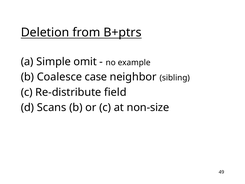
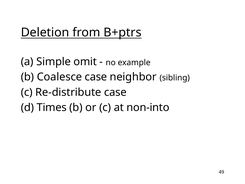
Re-distribute field: field -> case (115, 92)
Scans: Scans -> Times (52, 107)
non-size: non-size -> non-into (148, 107)
